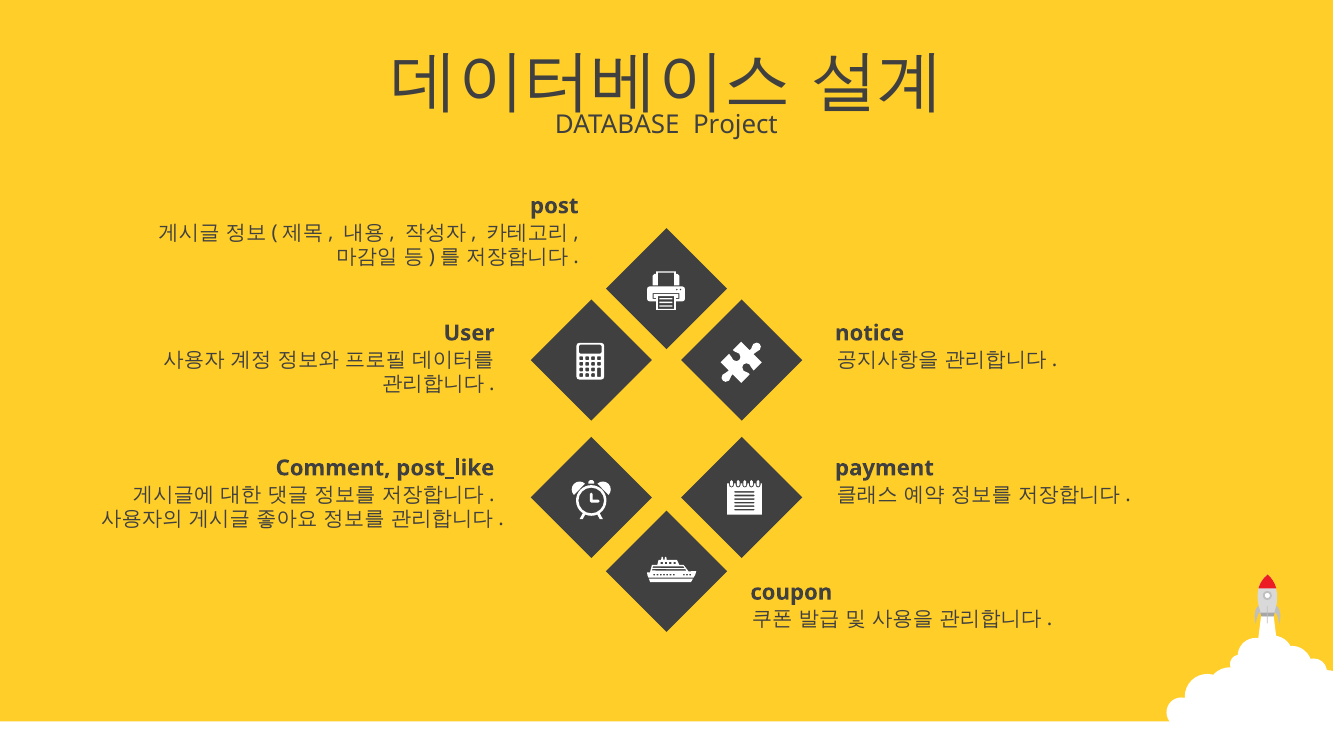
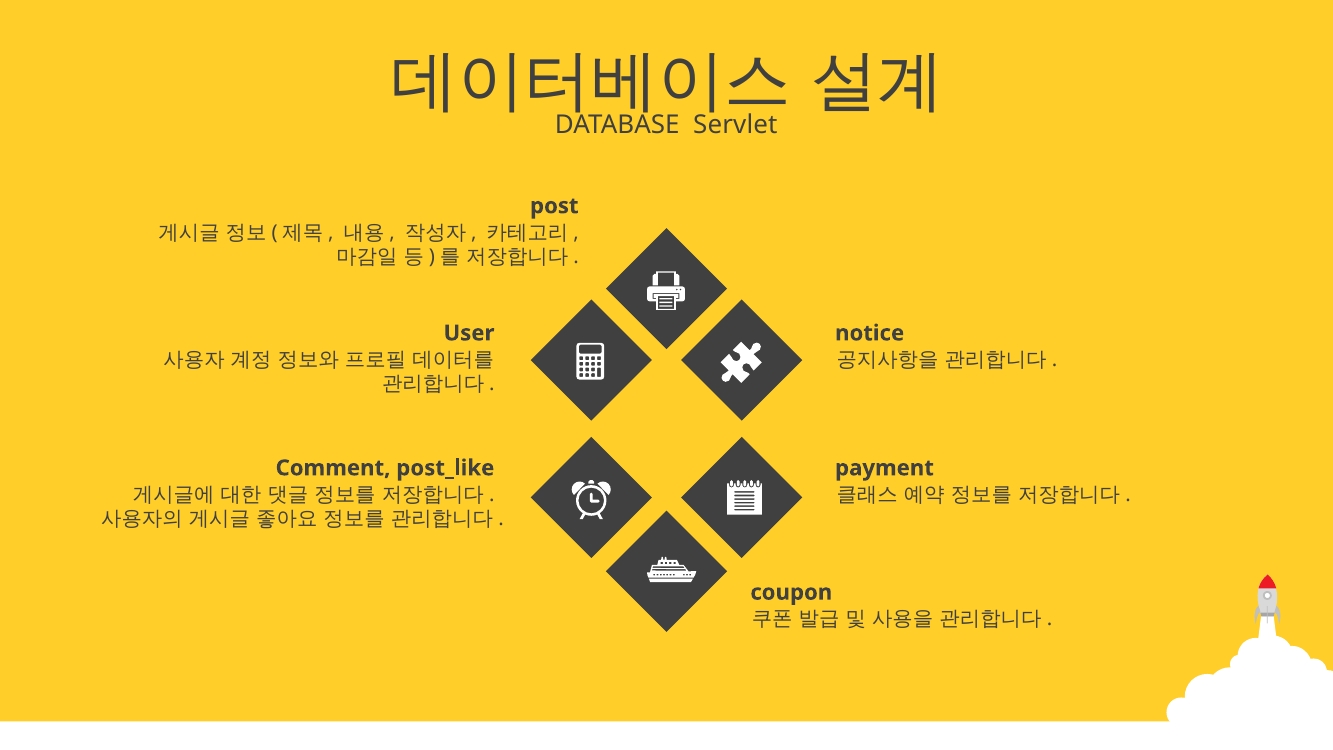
Project: Project -> Servlet (735, 125)
